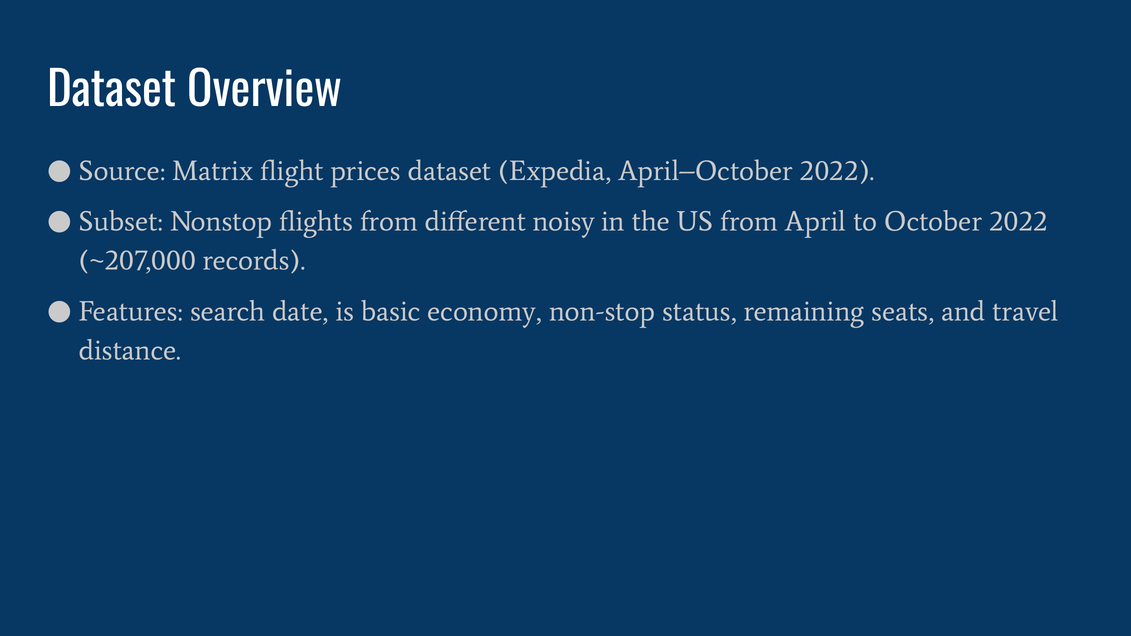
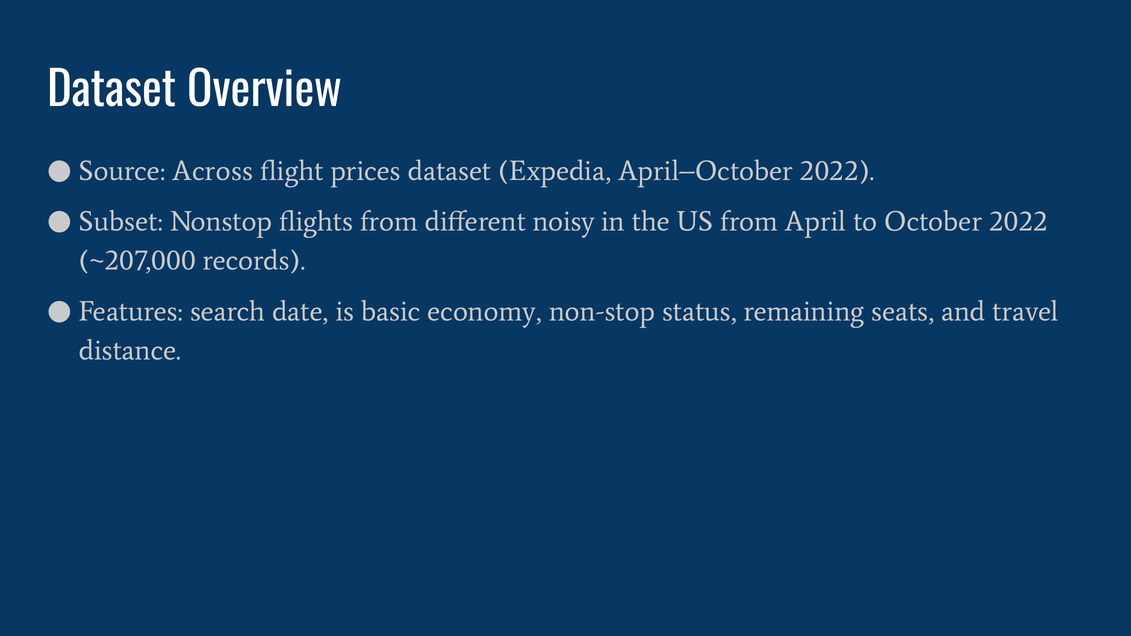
Matrix: Matrix -> Across (213, 171)
